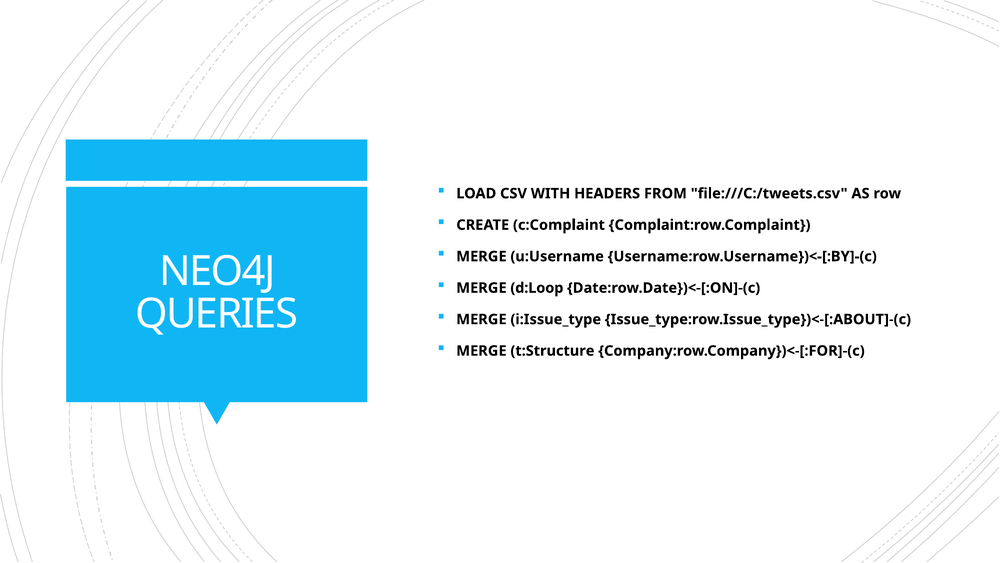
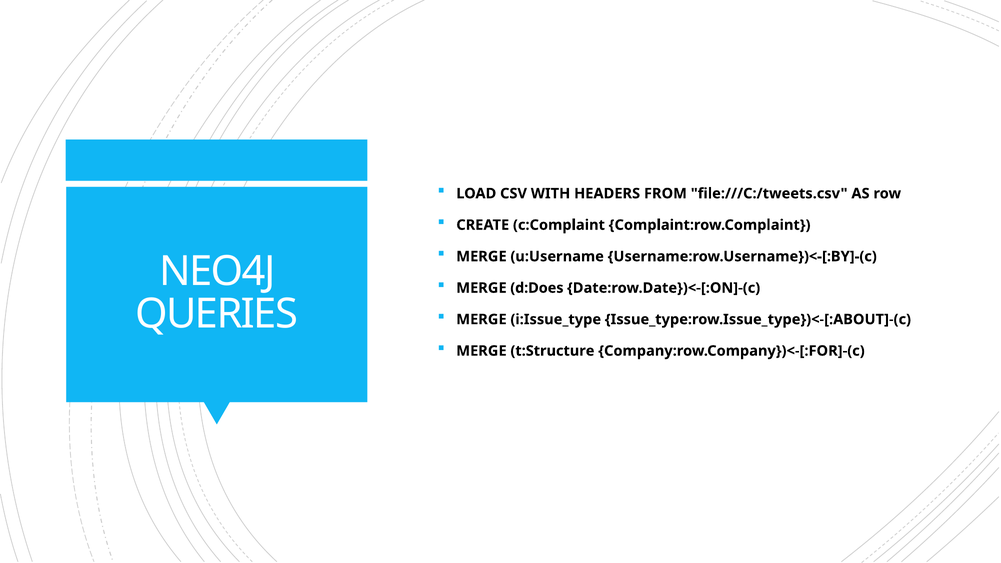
d:Loop: d:Loop -> d:Does (537, 288)
